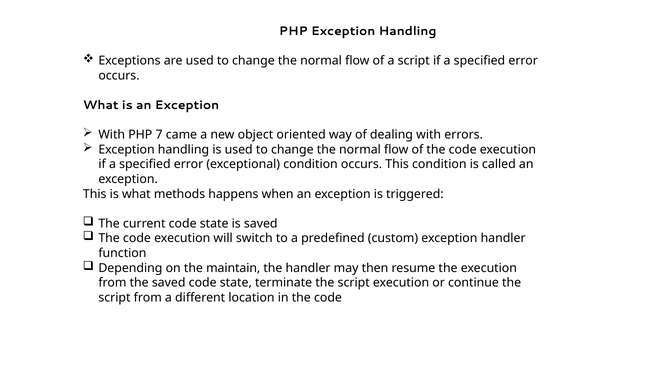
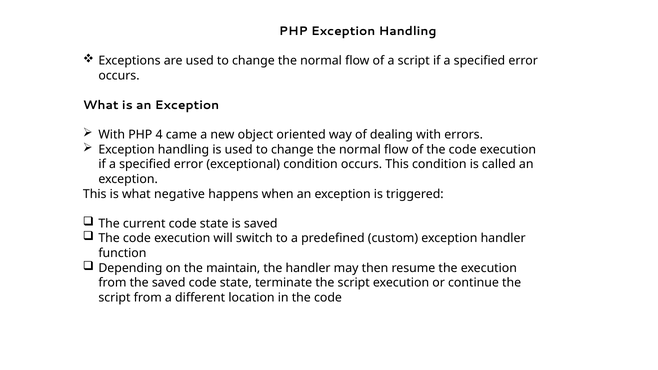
7: 7 -> 4 (159, 135)
methods: methods -> negative (179, 194)
